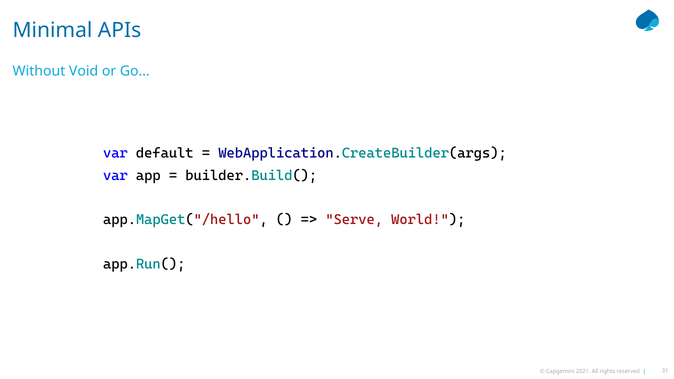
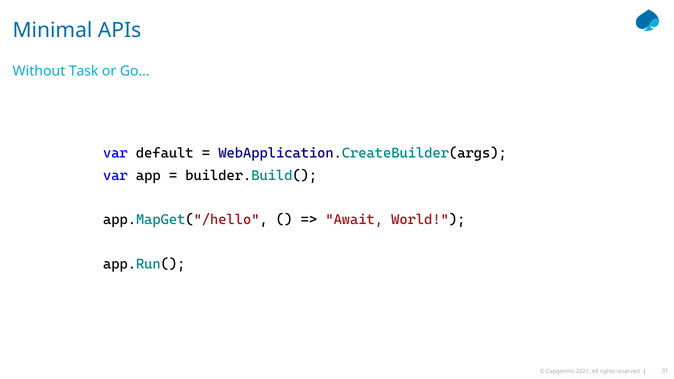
Void: Void -> Task (84, 71)
Serve: Serve -> Await (354, 220)
